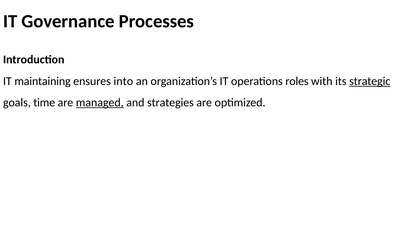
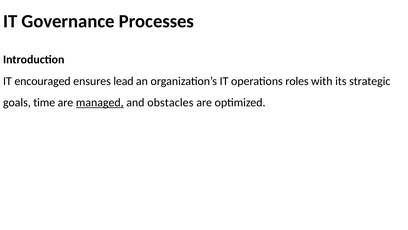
maintaining: maintaining -> encouraged (43, 81)
into: into -> lead (123, 81)
strategic underline: present -> none (370, 81)
strategies: strategies -> obstacles (170, 102)
